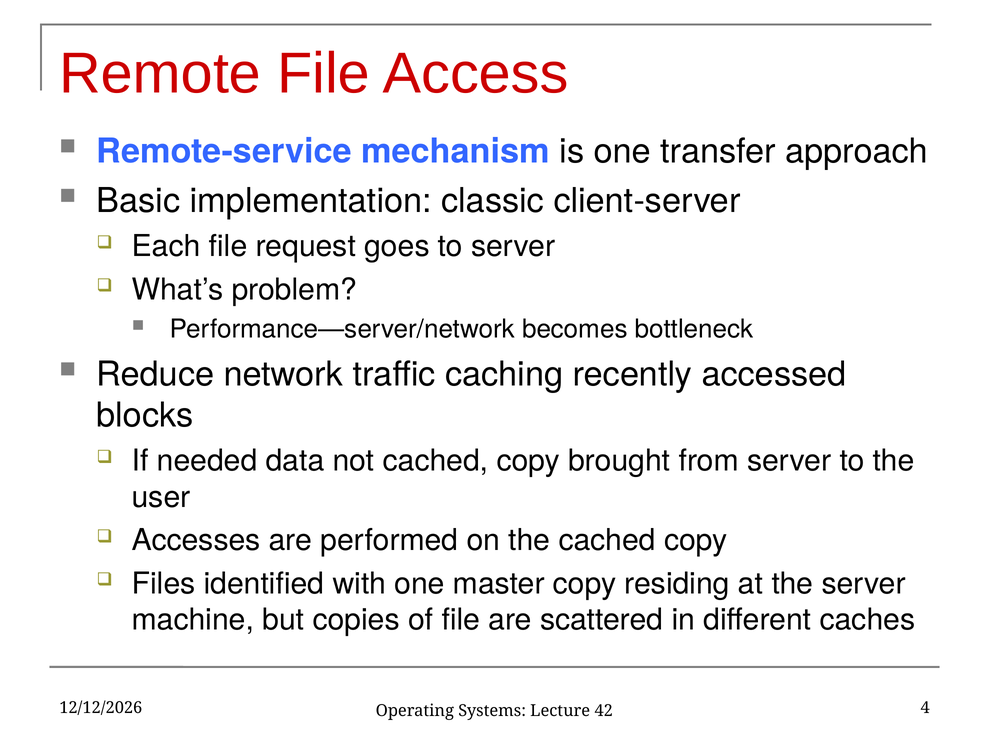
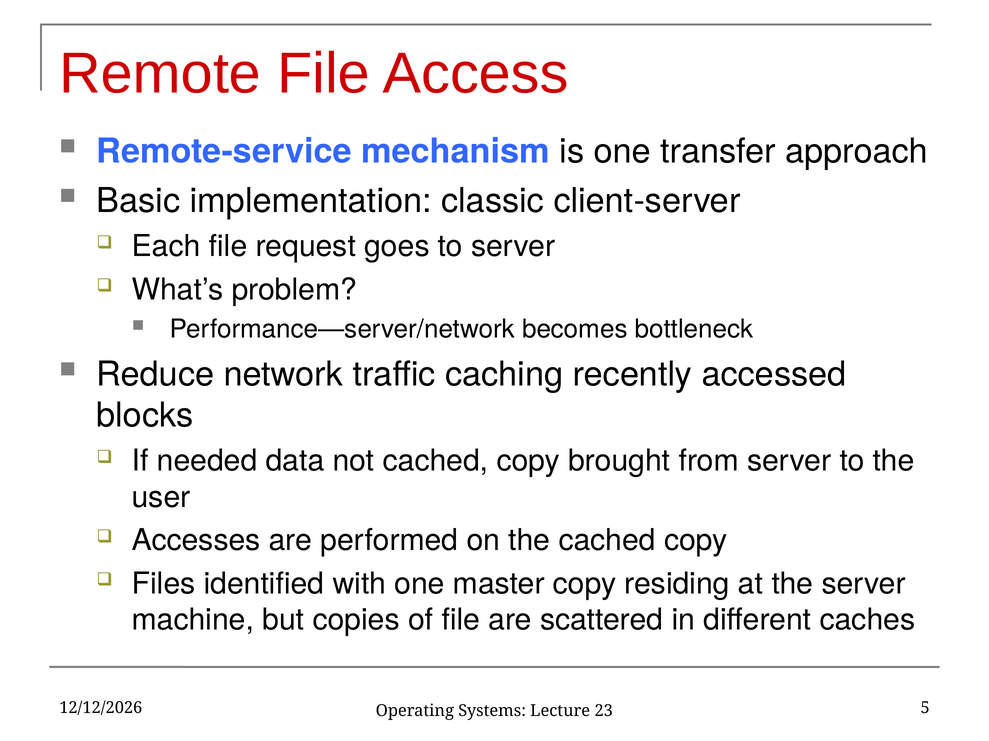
4: 4 -> 5 (925, 708)
42: 42 -> 23 (604, 712)
